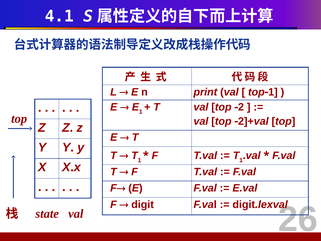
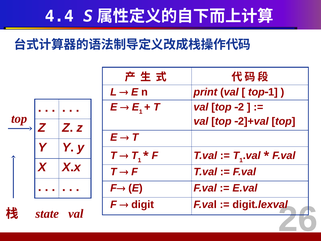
4.1: 4.1 -> 4.4 (59, 16)
